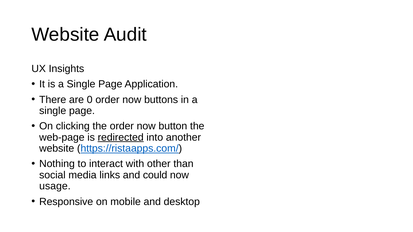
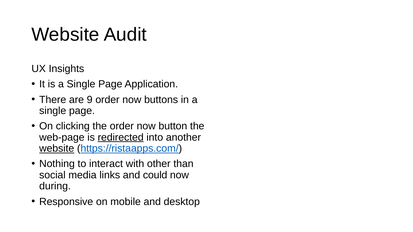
0: 0 -> 9 (90, 100)
website underline: none -> present (57, 149)
usage: usage -> during (55, 186)
